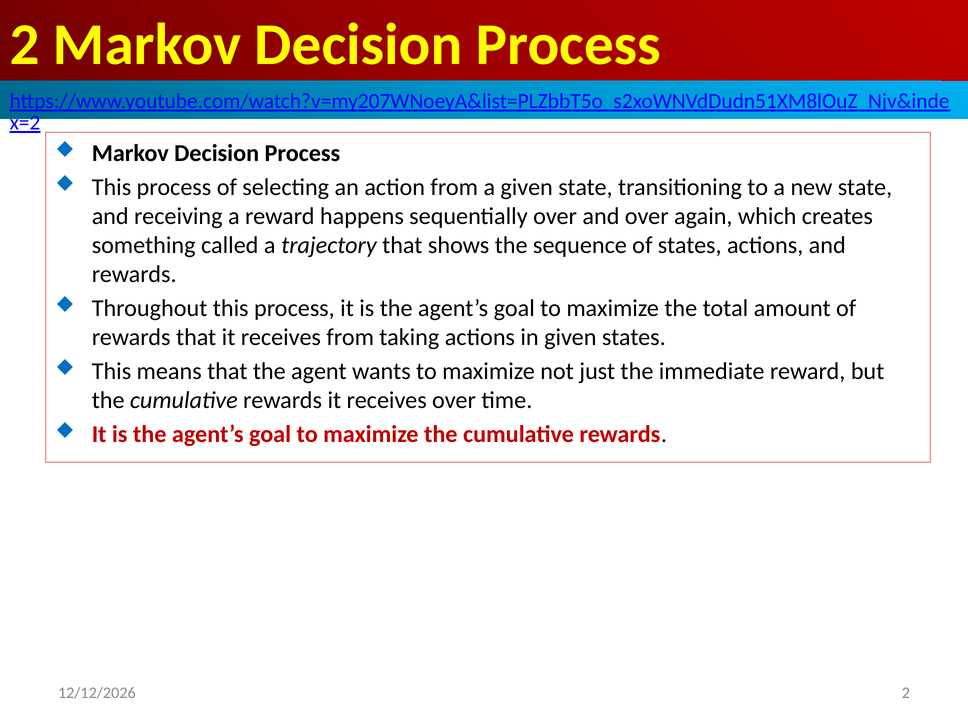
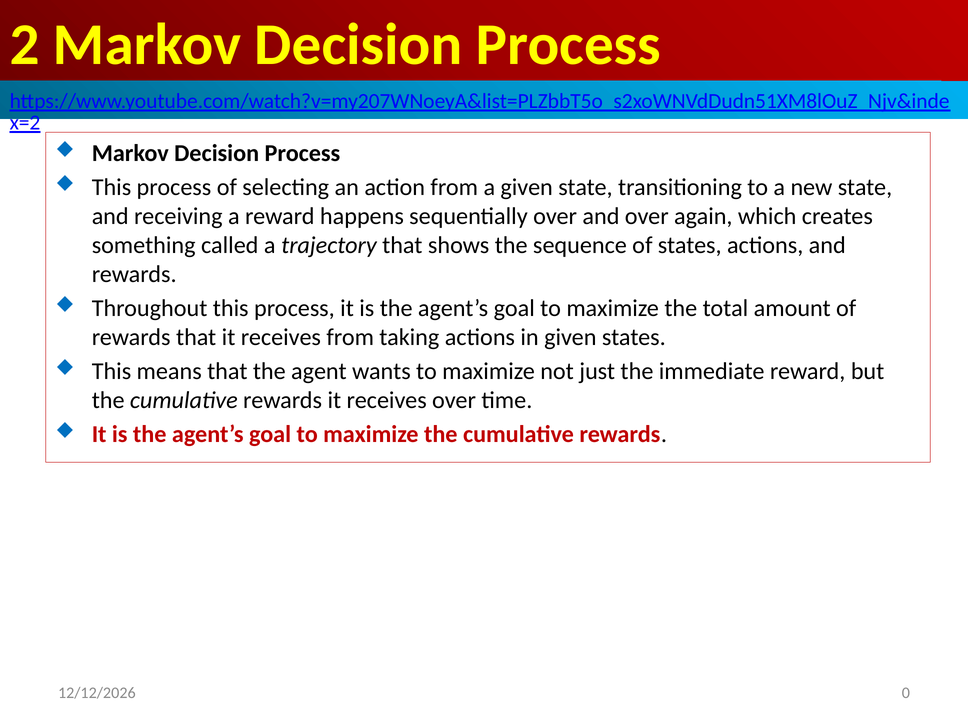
2: 2 -> 0 (906, 693)
